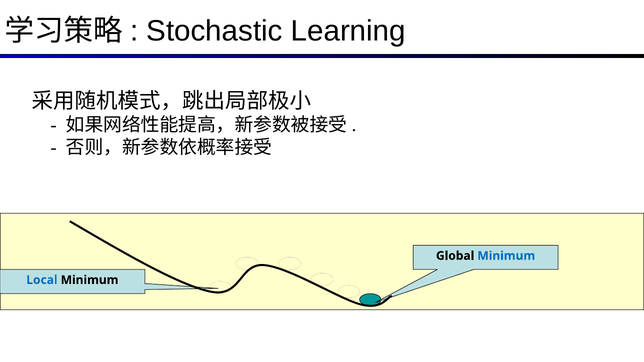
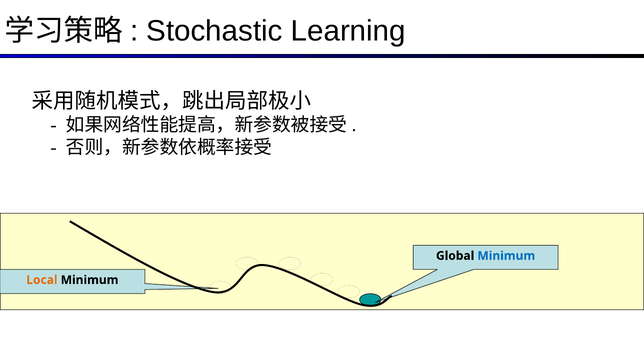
Local colour: blue -> orange (42, 280)
